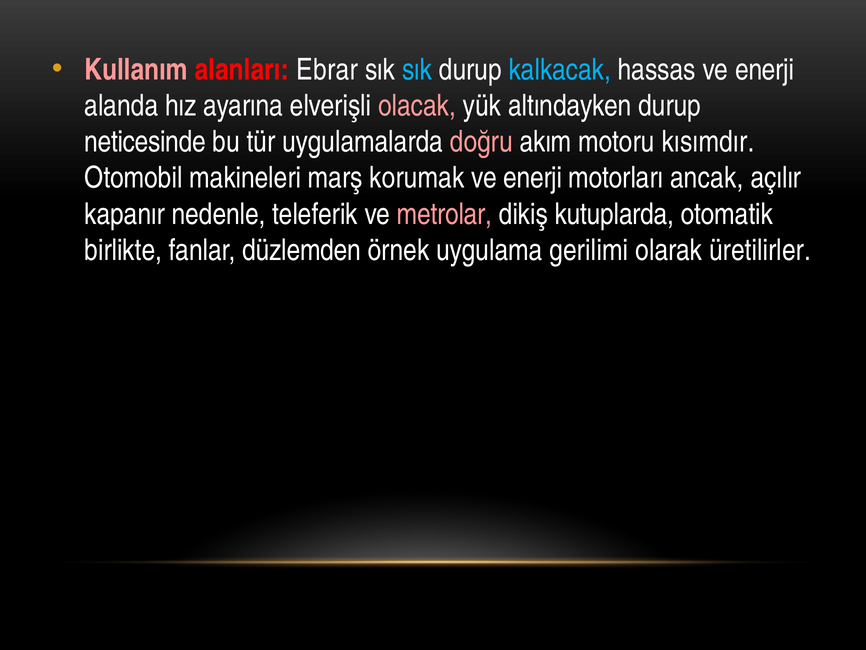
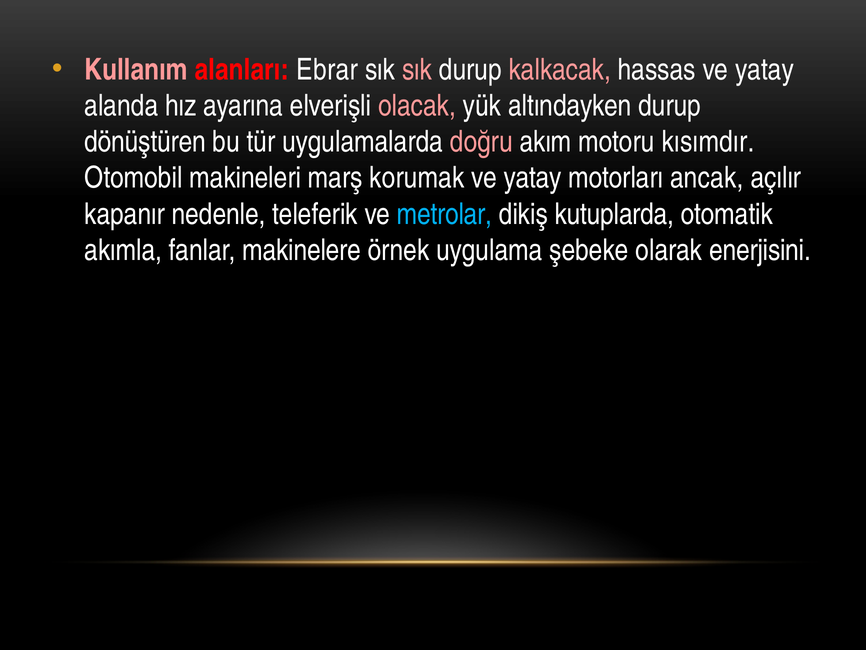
sık colour: light blue -> pink (417, 70)
kalkacak colour: light blue -> pink (560, 70)
hassas ve enerji: enerji -> yatay (764, 70)
neticesinde: neticesinde -> dönüştüren (145, 142)
enerji: enerji -> yatay (533, 178)
metrolar colour: pink -> light blue (445, 214)
birlikte: birlikte -> akımla (123, 250)
düzlemden: düzlemden -> makinelere (302, 250)
gerilimi: gerilimi -> şebeke (589, 250)
üretilirler: üretilirler -> enerjisini (760, 250)
